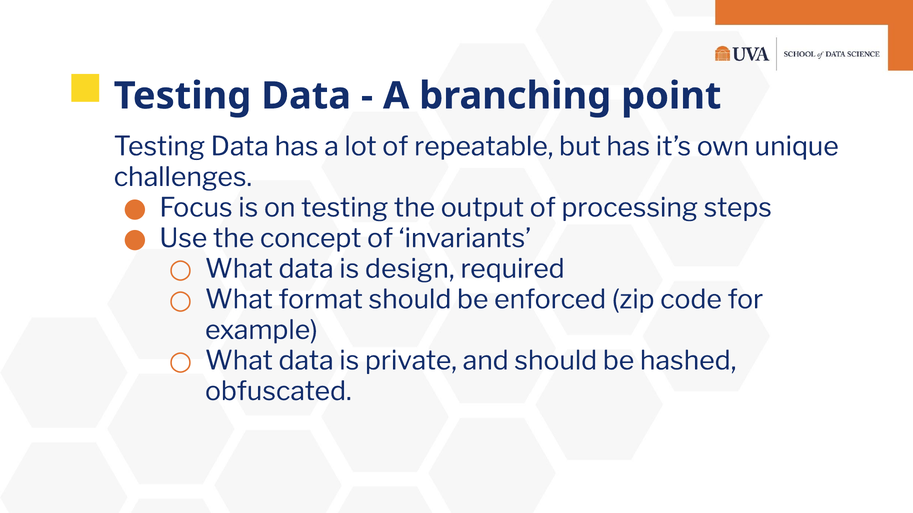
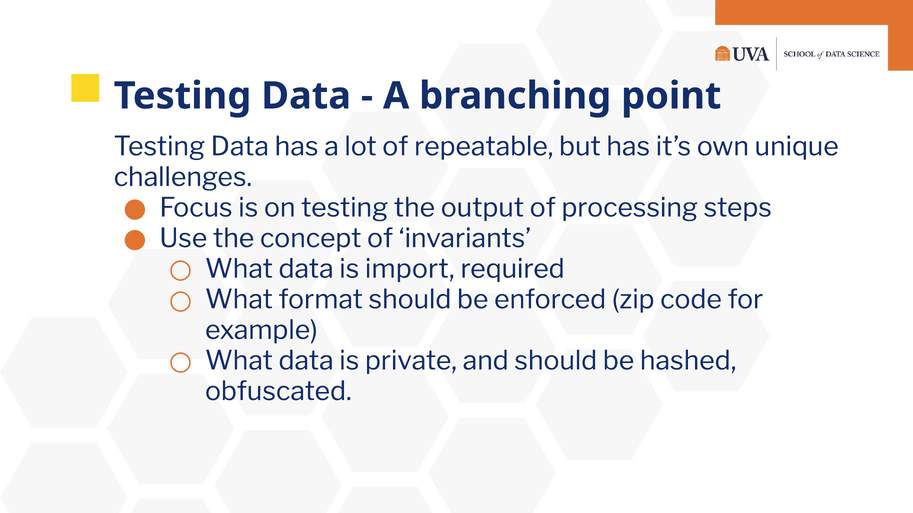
design: design -> import (410, 269)
